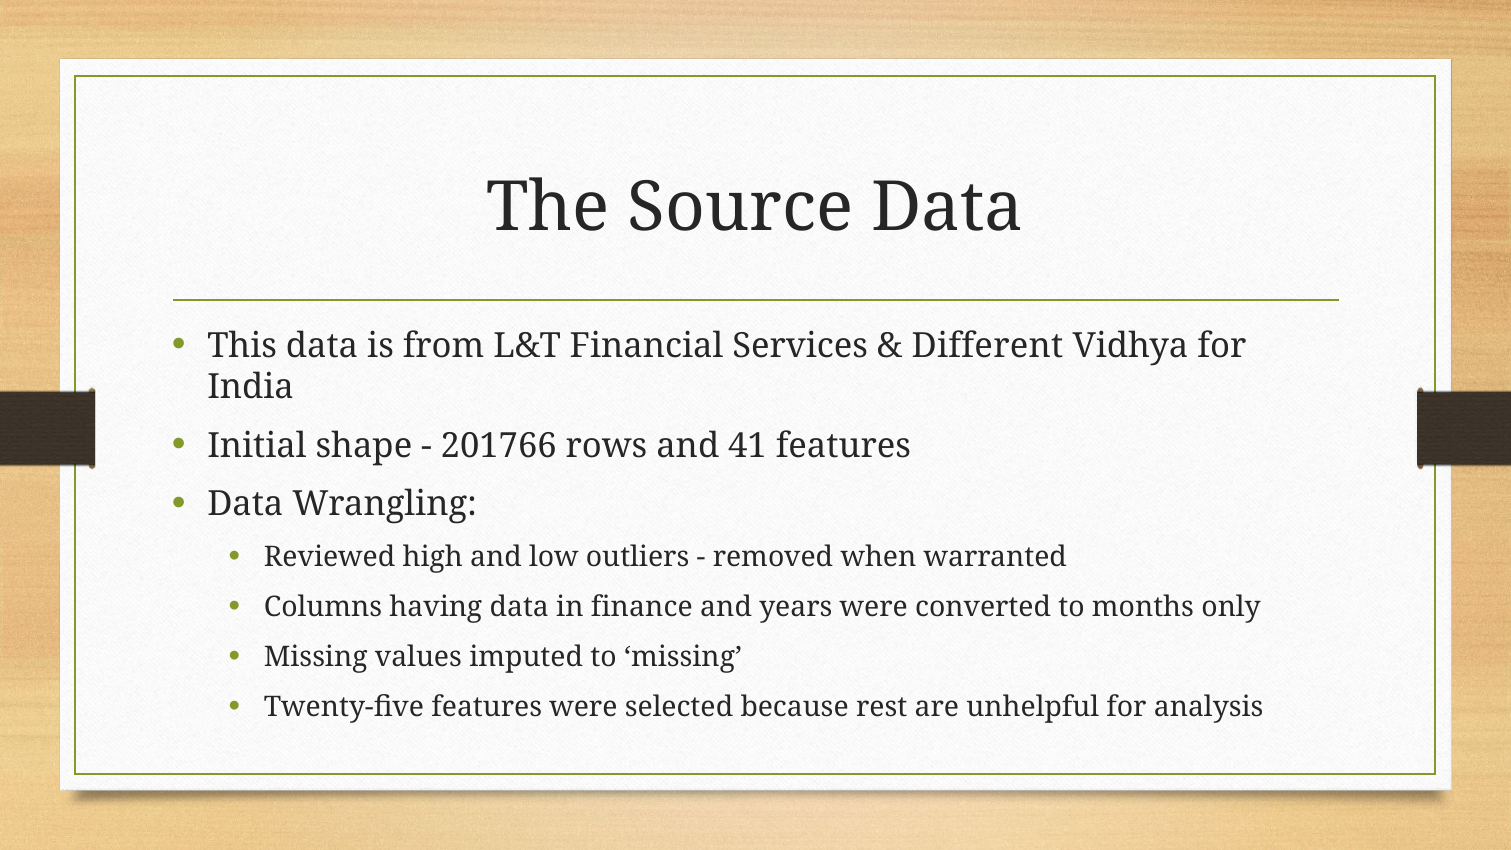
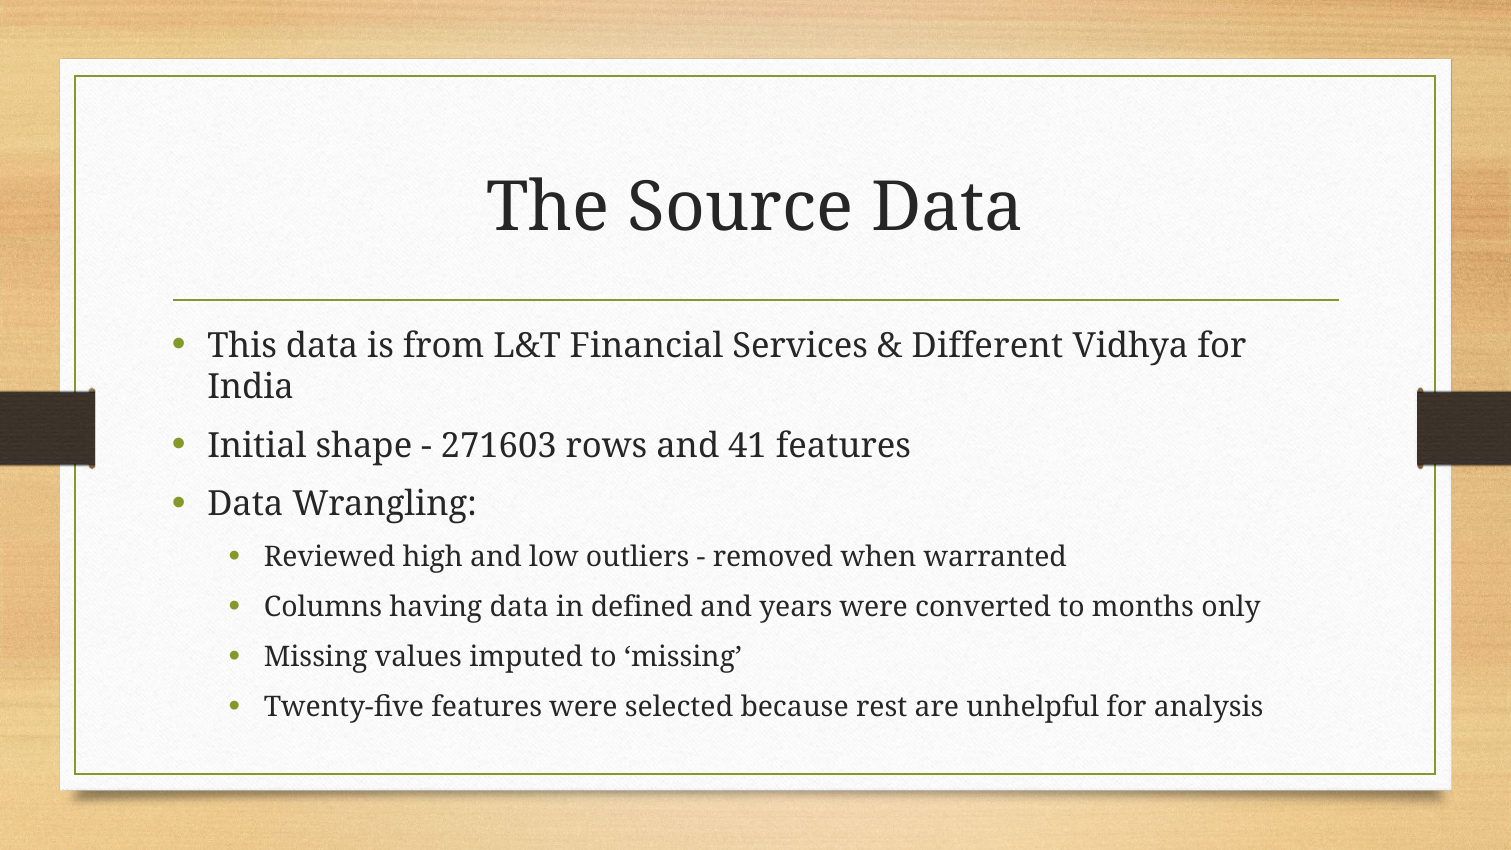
201766: 201766 -> 271603 (499, 446)
finance: finance -> defined (642, 607)
